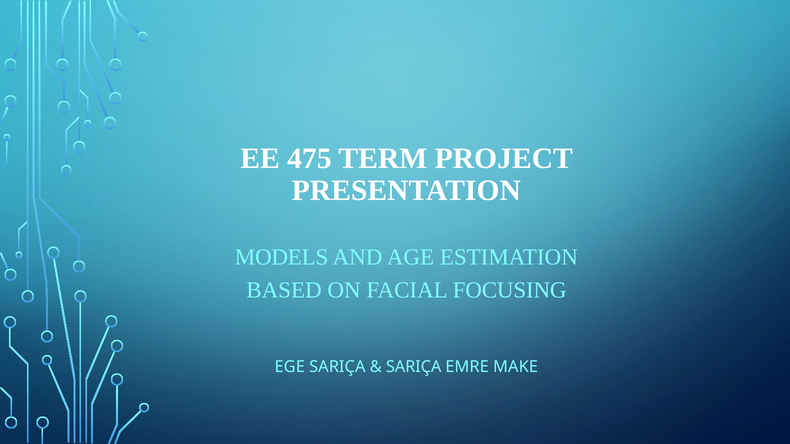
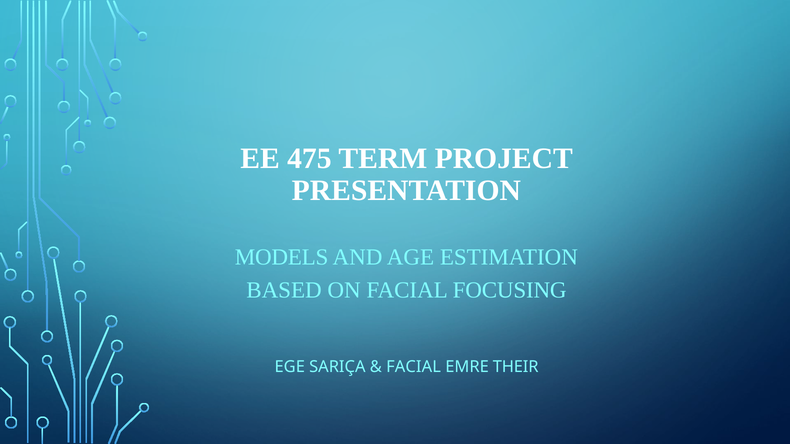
SARIÇA: SARIÇA -> FACIAL (414, 367)
MAKE: MAKE -> THEIR (516, 367)
